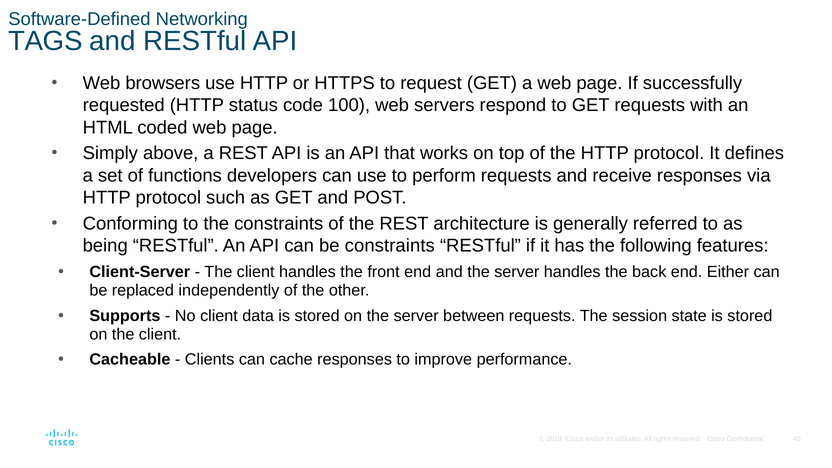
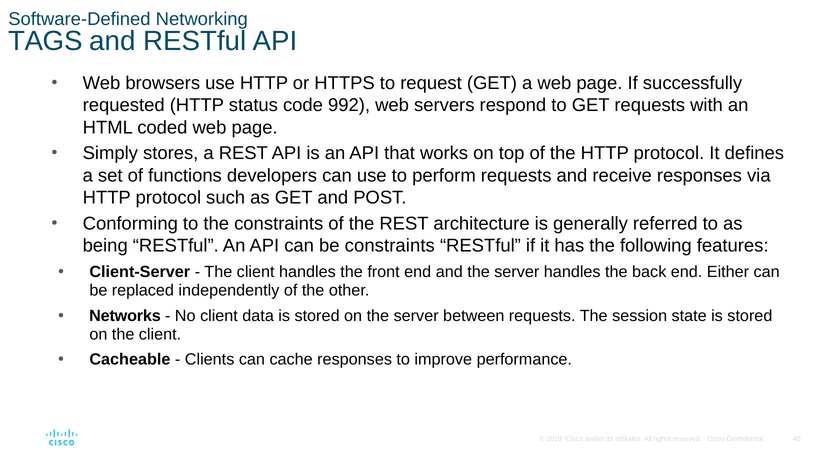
100: 100 -> 992 (349, 105)
above: above -> stores (171, 153)
Supports: Supports -> Networks (125, 316)
